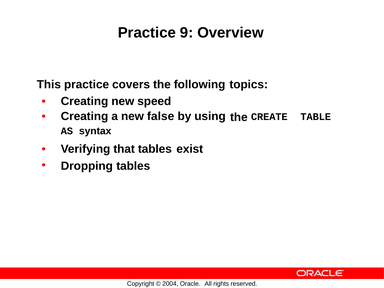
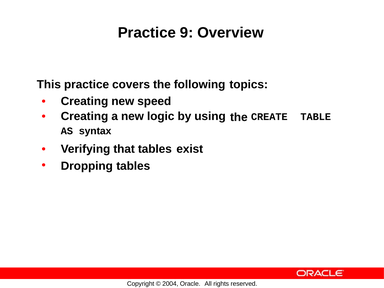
false: false -> logic (161, 116)
